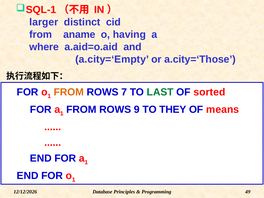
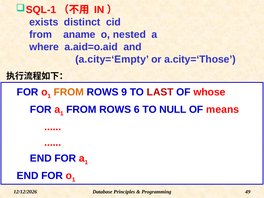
larger: larger -> exists (44, 22)
having: having -> nested (129, 35)
7: 7 -> 9 (124, 92)
LAST colour: green -> red (160, 92)
sorted: sorted -> whose (209, 92)
9: 9 -> 6 (137, 110)
THEY: THEY -> NULL (173, 110)
